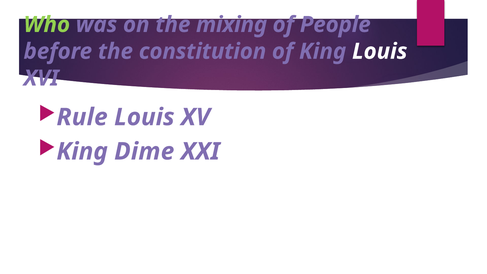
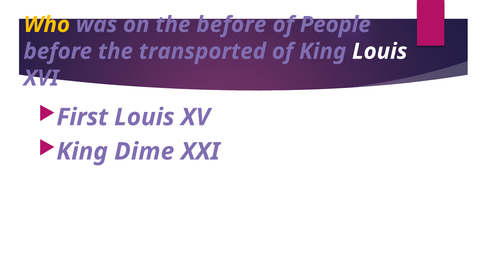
Who colour: light green -> yellow (47, 25)
the mixing: mixing -> before (231, 25)
constitution: constitution -> transported (202, 51)
Rule: Rule -> First (82, 117)
